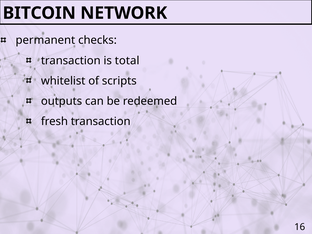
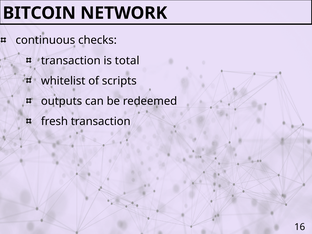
permanent: permanent -> continuous (45, 40)
